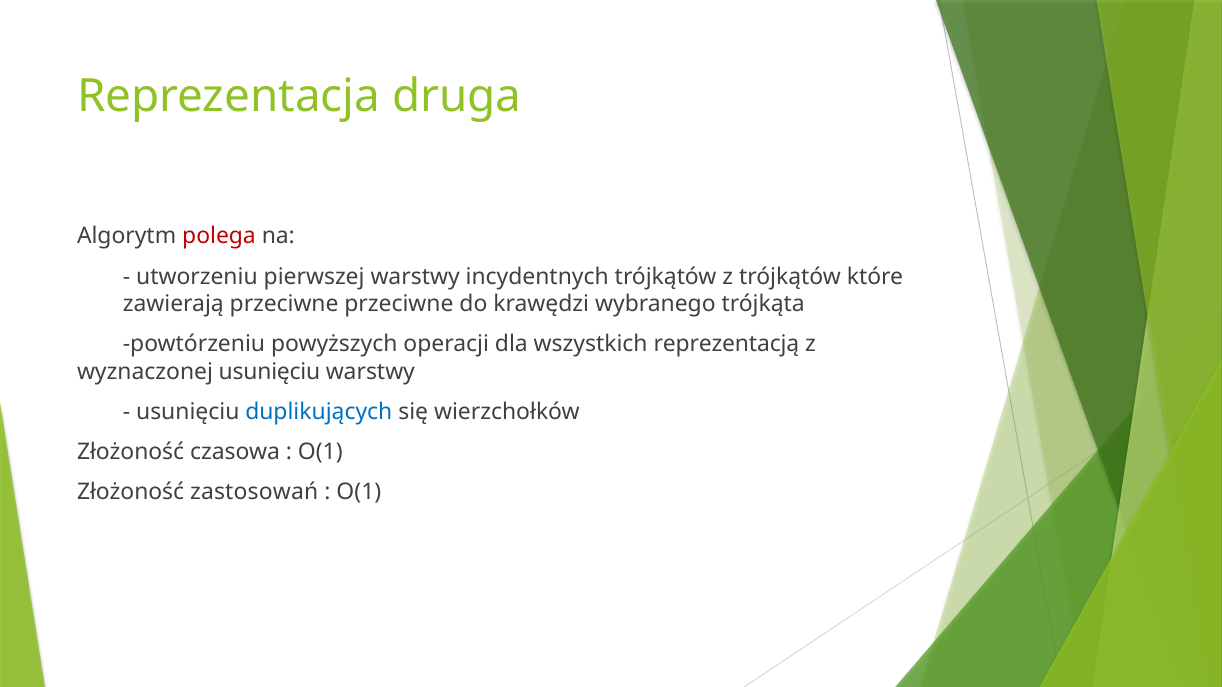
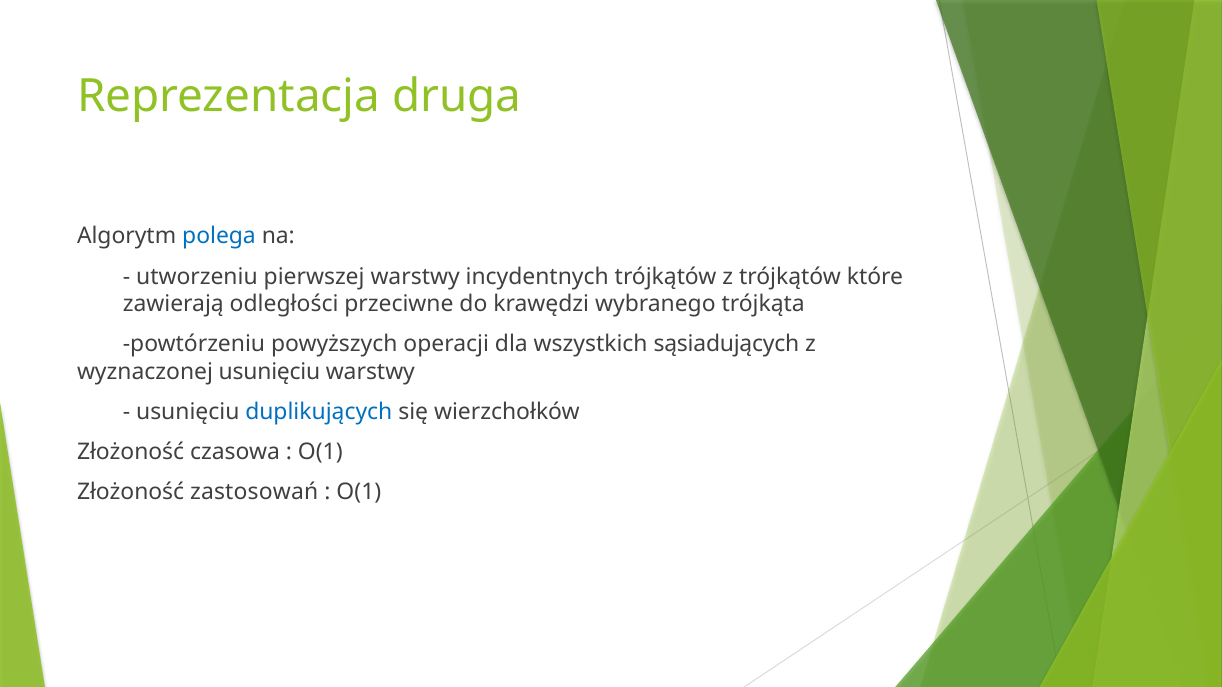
polega colour: red -> blue (219, 236)
zawierają przeciwne: przeciwne -> odległości (284, 304)
reprezentacją: reprezentacją -> sąsiadujących (726, 344)
